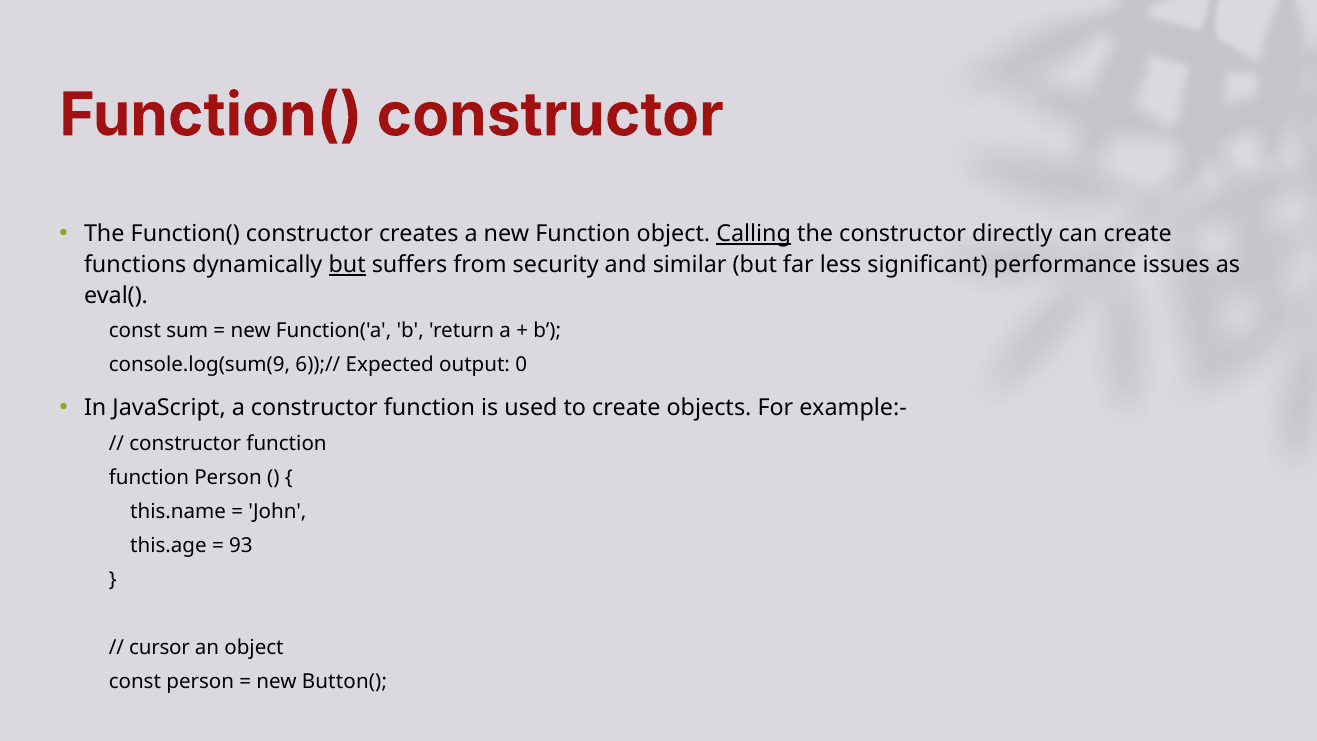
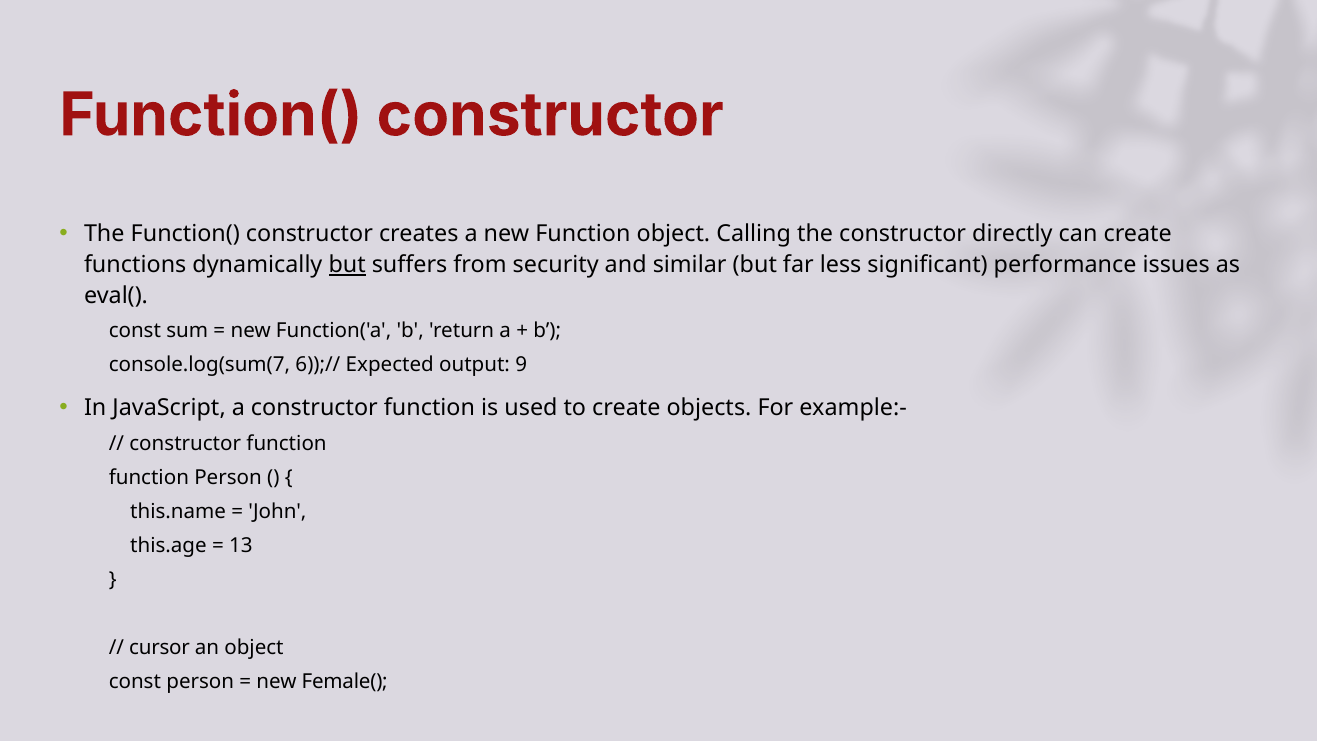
Calling underline: present -> none (754, 234)
console.log(sum(9: console.log(sum(9 -> console.log(sum(7 (199, 365)
0: 0 -> 9 (521, 365)
93: 93 -> 13 (241, 545)
Button(: Button( -> Female( (345, 681)
